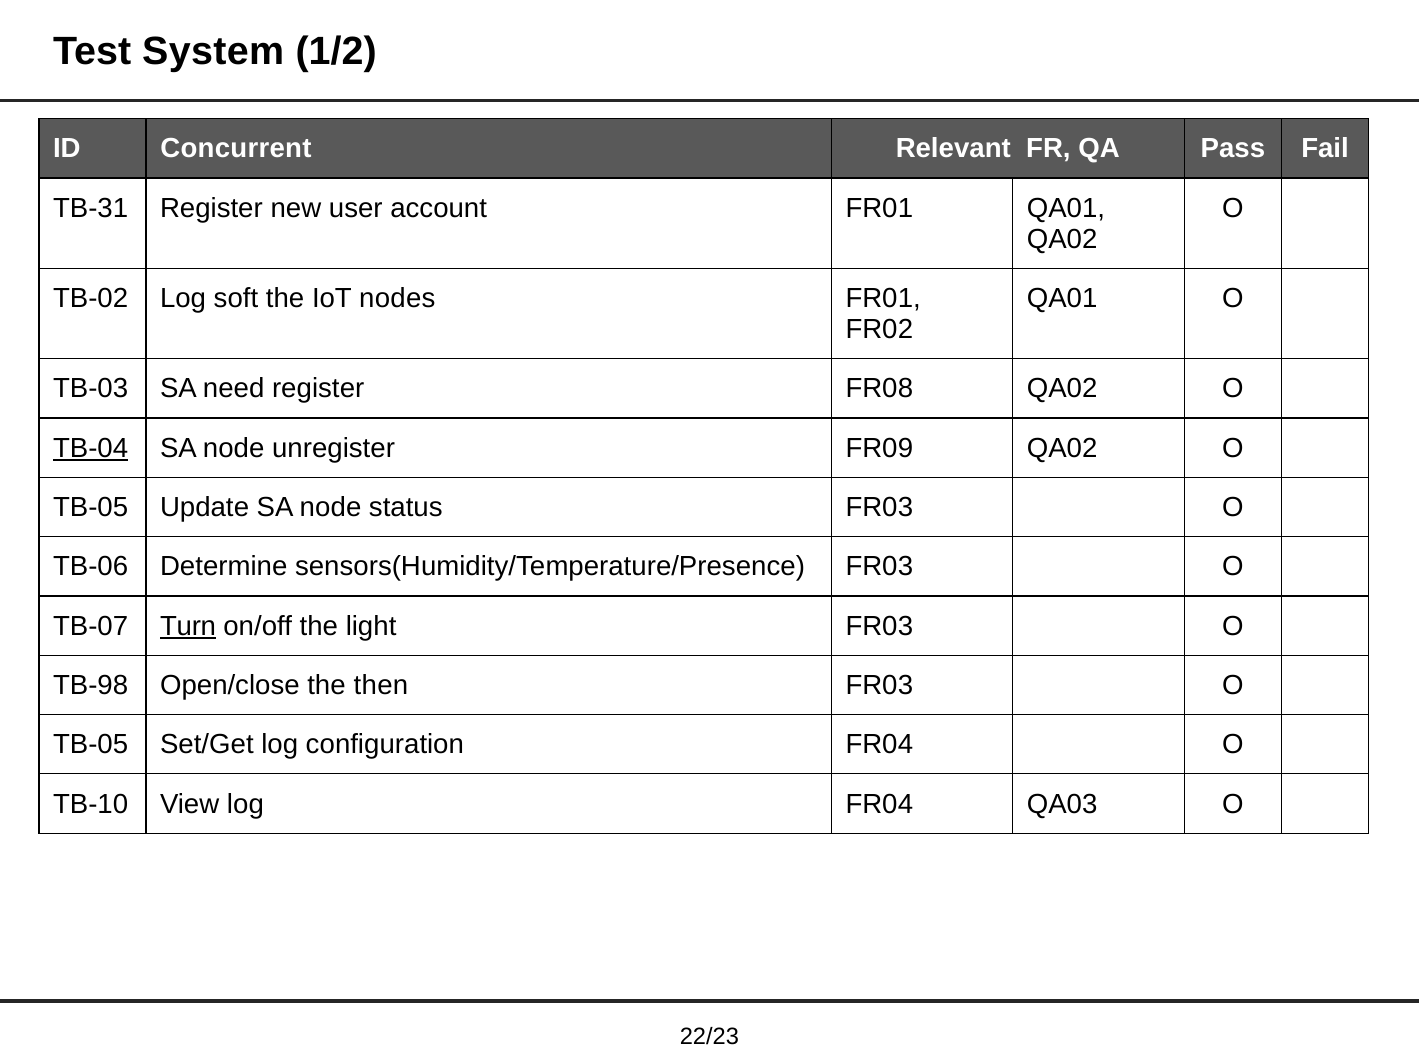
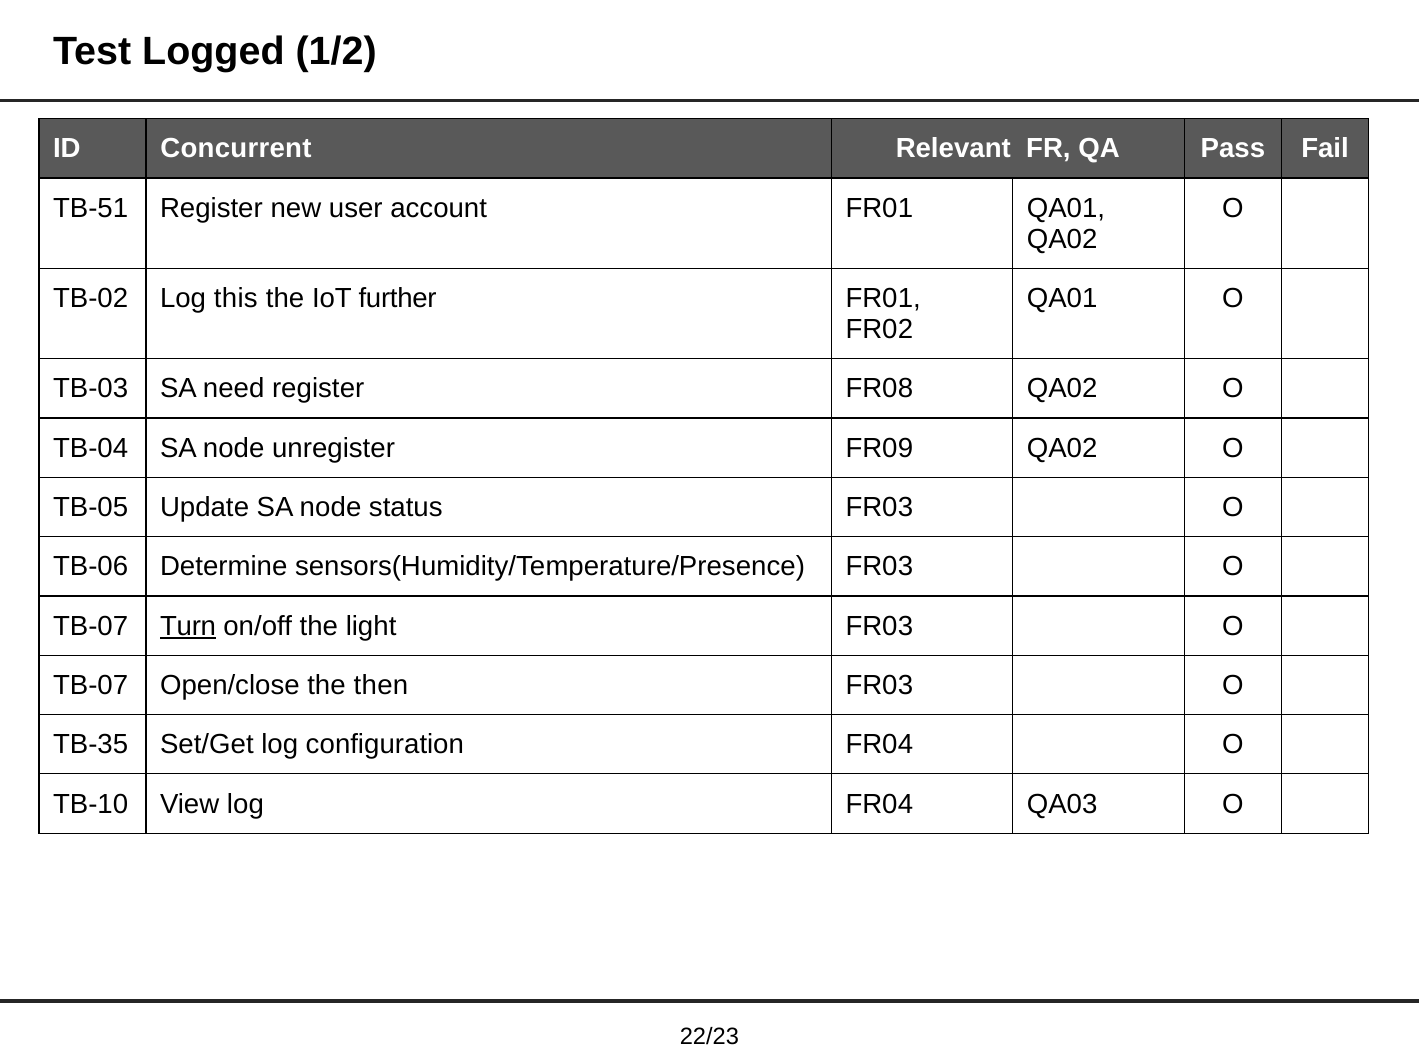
System: System -> Logged (213, 51)
TB-31: TB-31 -> TB-51 (91, 208)
soft: soft -> this (236, 298)
nodes: nodes -> further (398, 298)
TB-04 underline: present -> none (91, 448)
TB-98: TB-98 -> TB-07 (91, 685)
TB-05: TB-05 -> TB-35 (91, 745)
